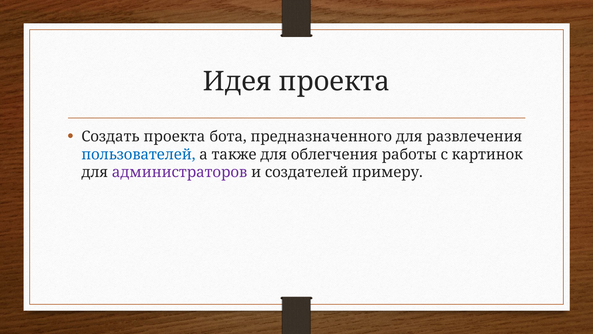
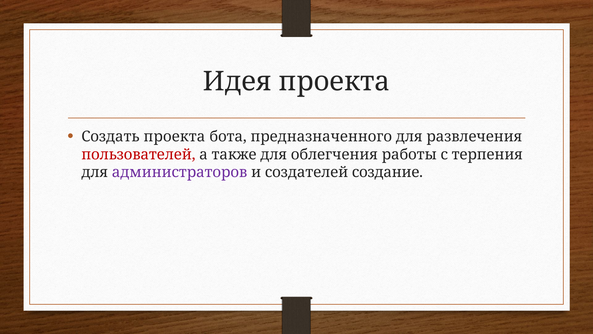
пользователей colour: blue -> red (138, 154)
картинок: картинок -> терпения (487, 154)
примеру: примеру -> создание (387, 172)
